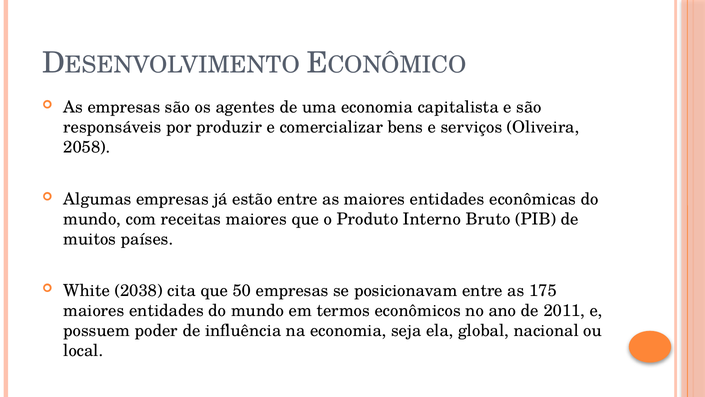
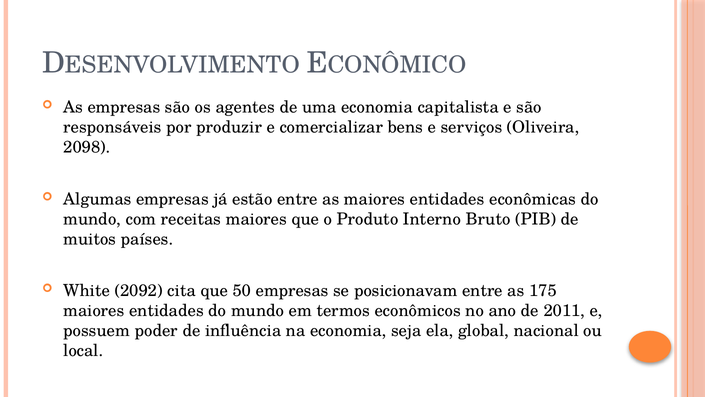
2058: 2058 -> 2098 (87, 147)
2038: 2038 -> 2092 (139, 291)
